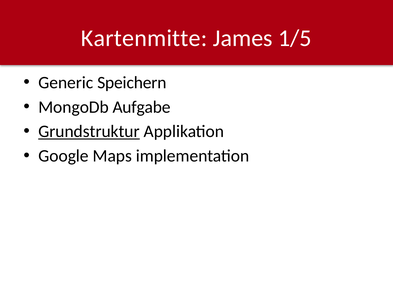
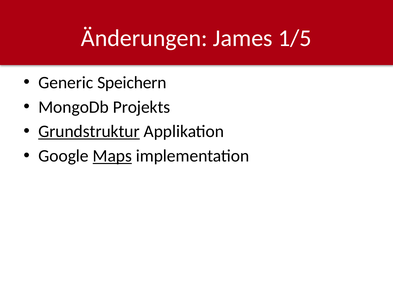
Kartenmitte: Kartenmitte -> Änderungen (144, 38)
Aufgabe: Aufgabe -> Projekts (141, 107)
Maps underline: none -> present (112, 156)
